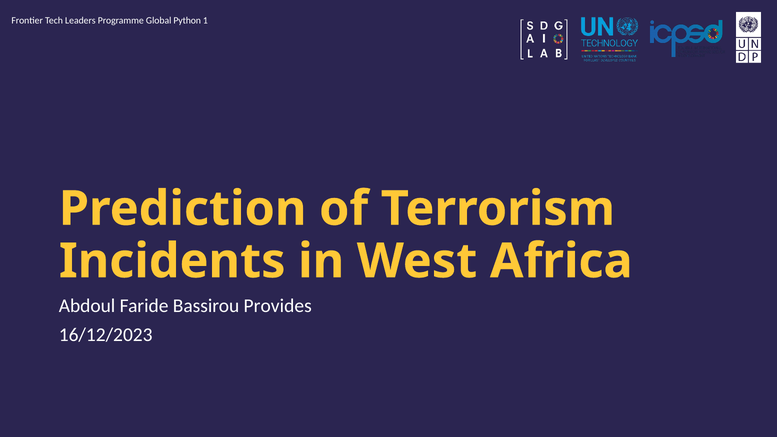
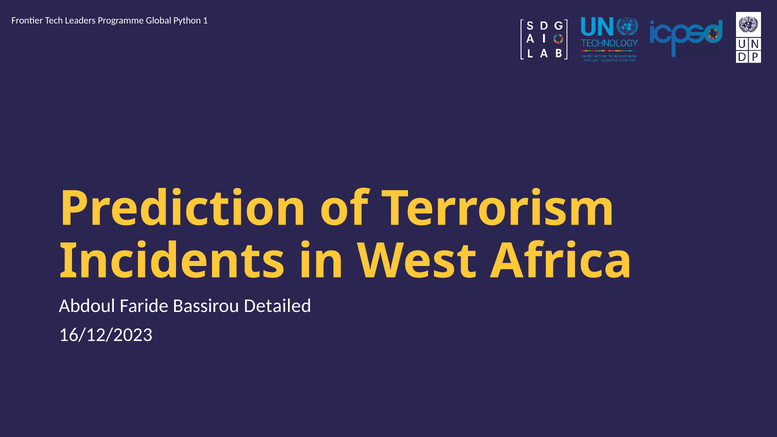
Provides: Provides -> Detailed (278, 306)
